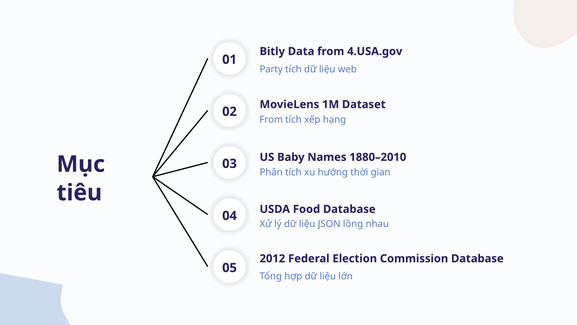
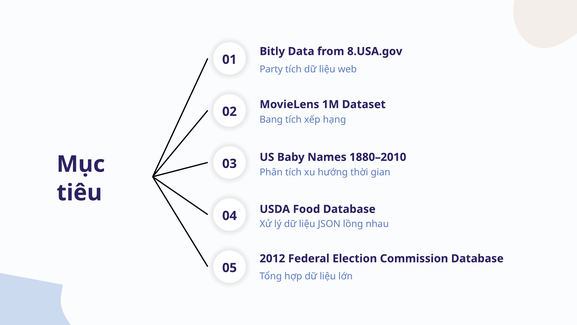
4.USA.gov: 4.USA.gov -> 8.USA.gov (375, 51)
From: From -> Bang (271, 119)
